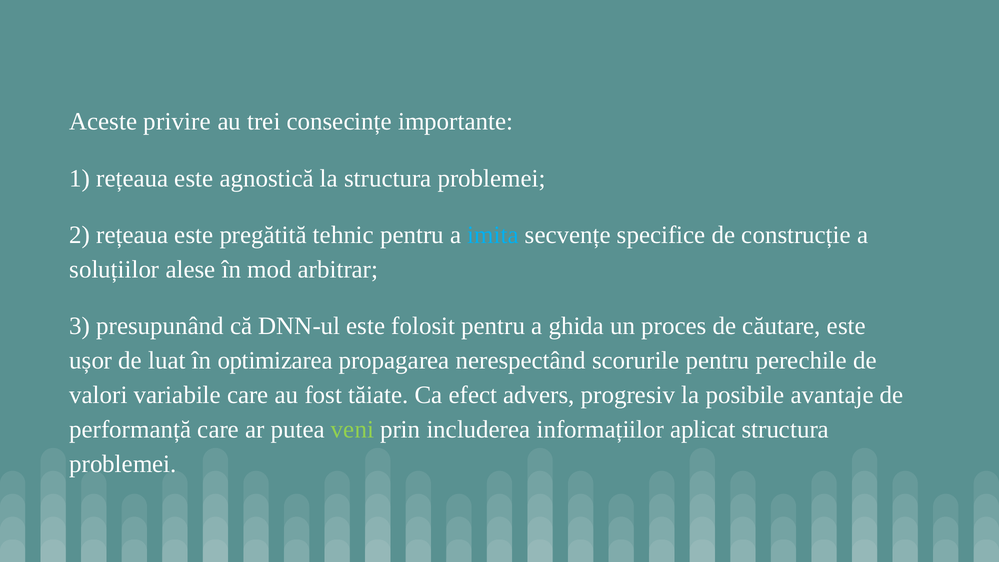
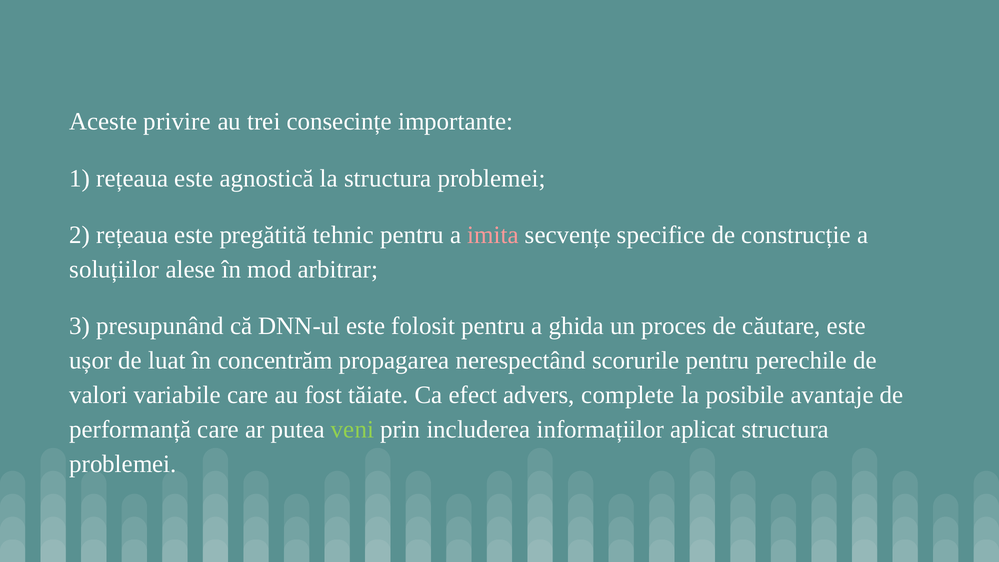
imita colour: light blue -> pink (493, 235)
optimizarea: optimizarea -> concentrăm (275, 360)
progresiv: progresiv -> complete (628, 395)
